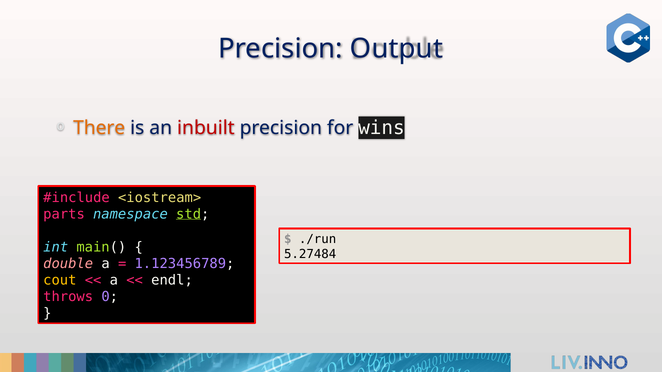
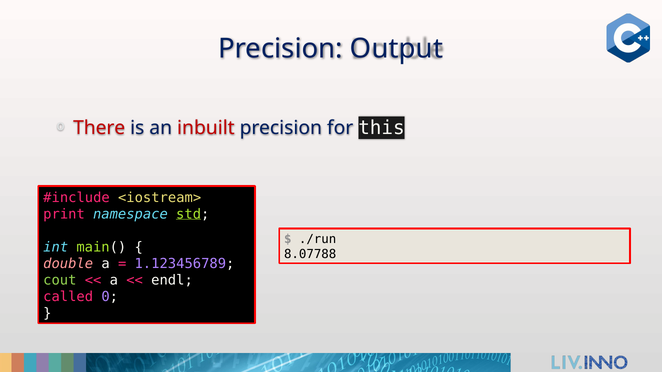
There colour: orange -> red (99, 128)
wins: wins -> this (381, 128)
parts: parts -> print (64, 214)
5.27484: 5.27484 -> 8.07788 (310, 254)
cout colour: yellow -> light green (60, 281)
throws: throws -> called (68, 297)
